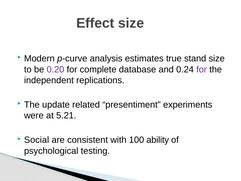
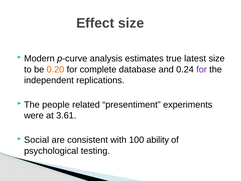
stand: stand -> latest (195, 58)
0.20 colour: purple -> orange (55, 69)
update: update -> people (56, 105)
5.21: 5.21 -> 3.61 (66, 115)
